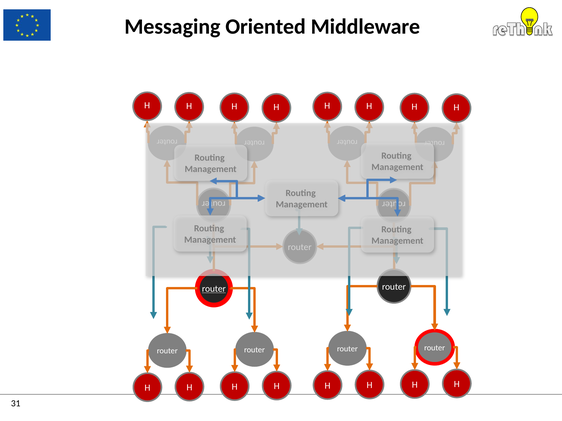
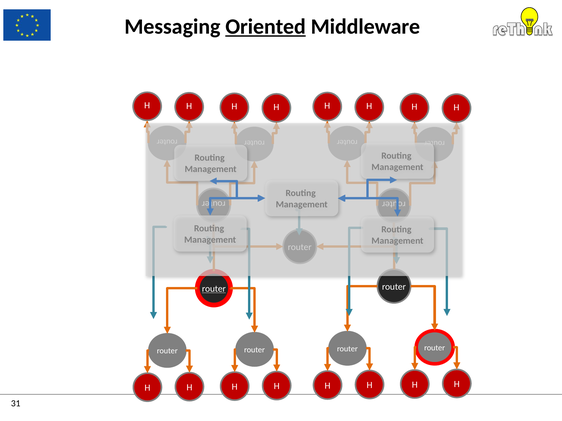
Oriented underline: none -> present (266, 27)
